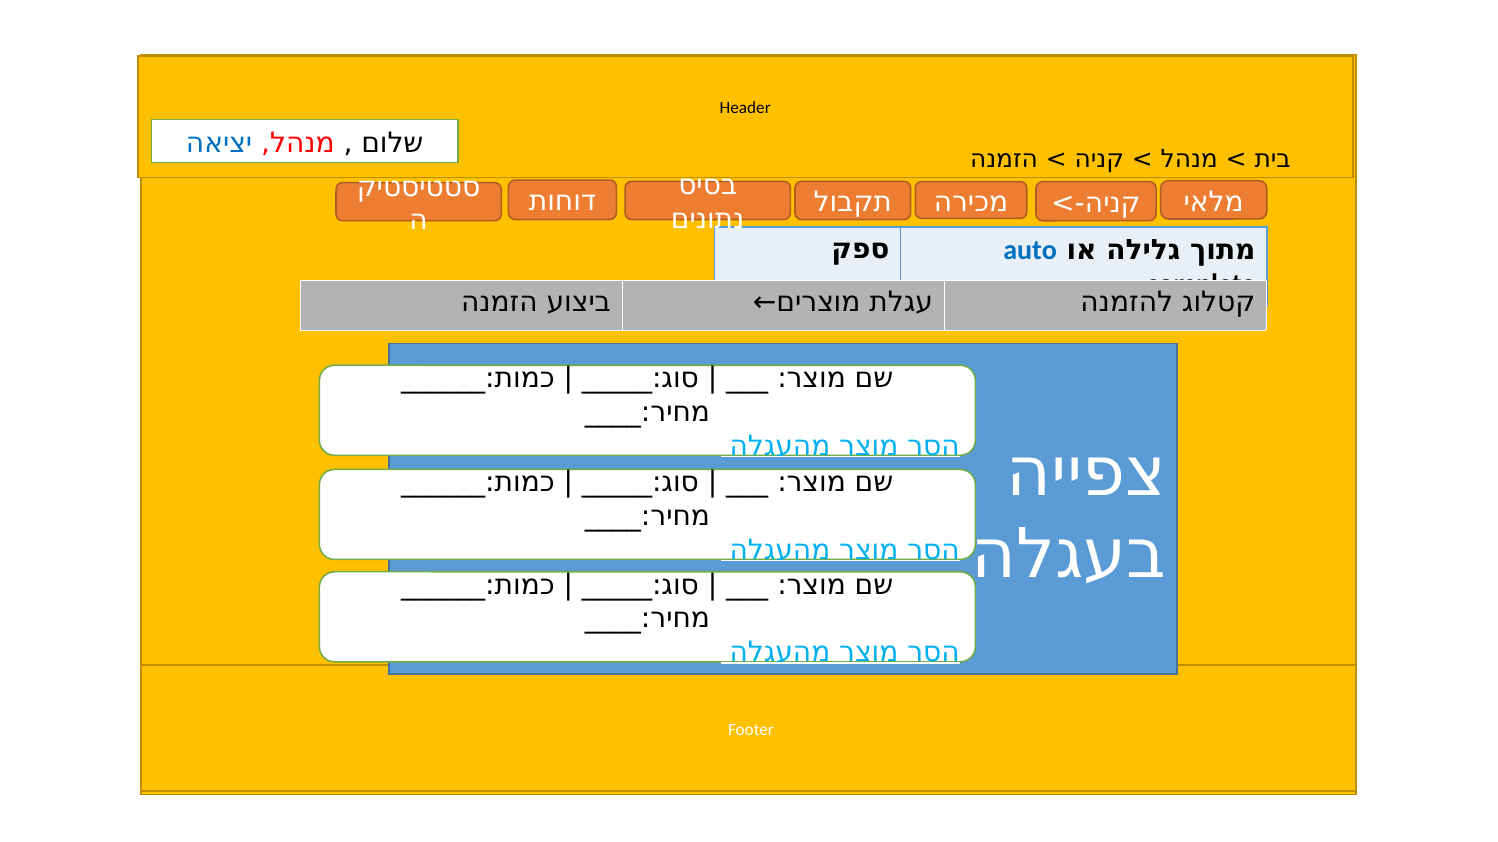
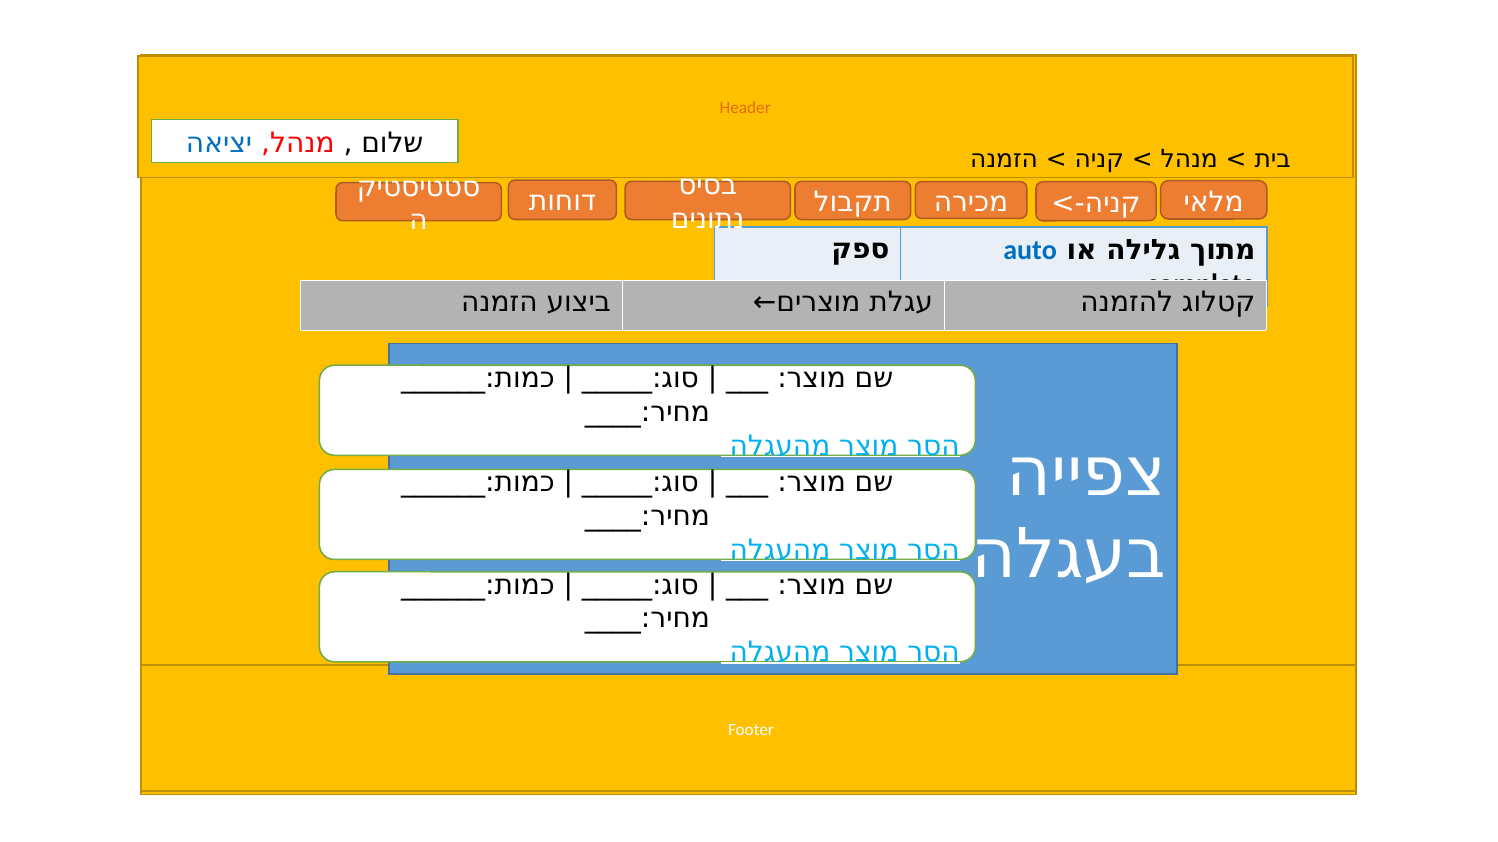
Header colour: black -> orange (745, 108)
